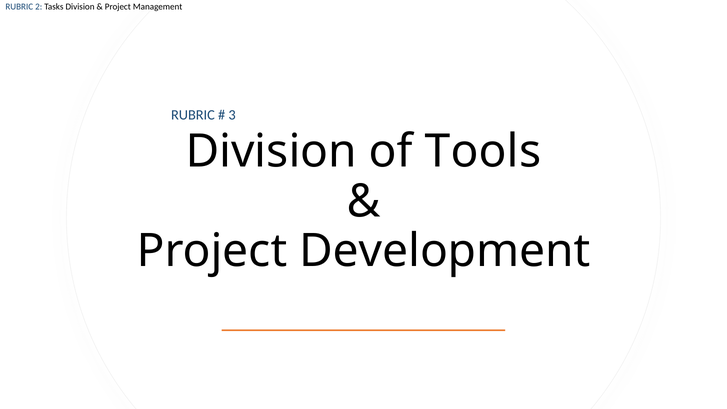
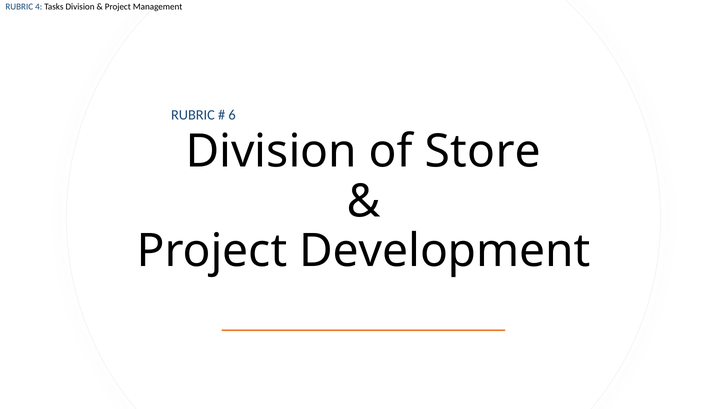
2: 2 -> 4 (39, 7)
3: 3 -> 6 (232, 115)
Tools: Tools -> Store (483, 151)
